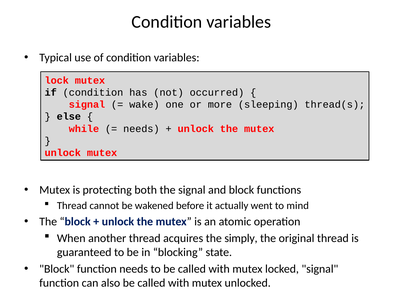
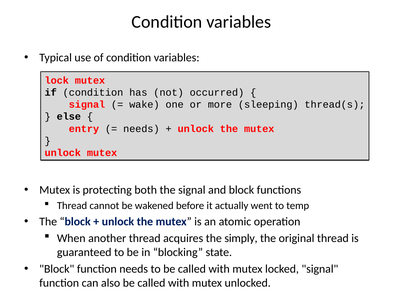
while: while -> entry (84, 129)
mind: mind -> temp (298, 206)
